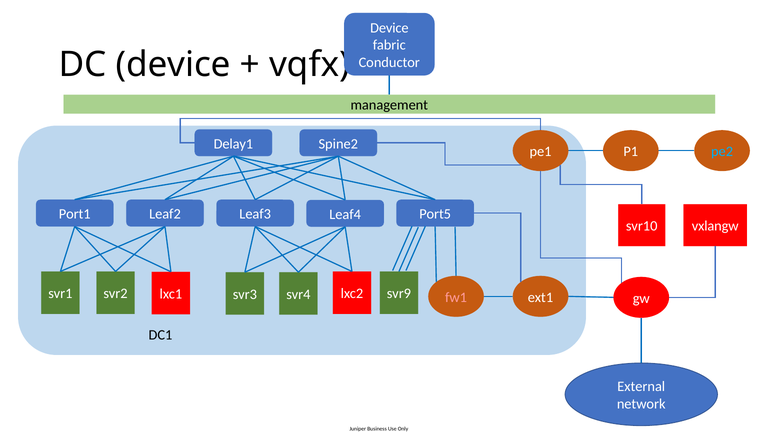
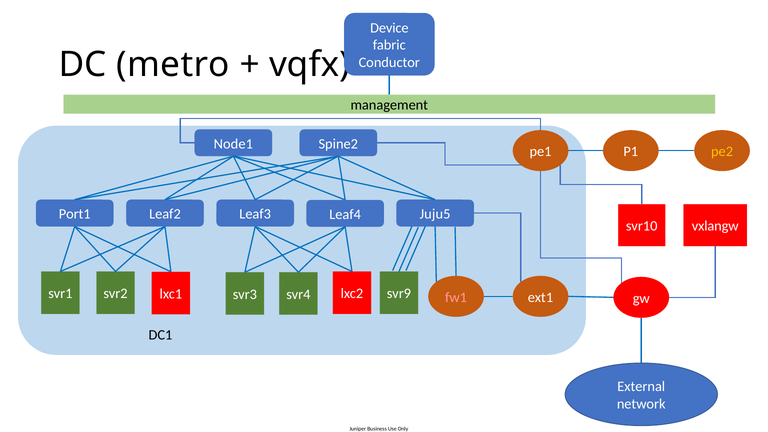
DC device: device -> metro (173, 65)
Delay1: Delay1 -> Node1 (233, 144)
pe2 colour: light blue -> yellow (722, 152)
Port5: Port5 -> Juju5 (435, 214)
